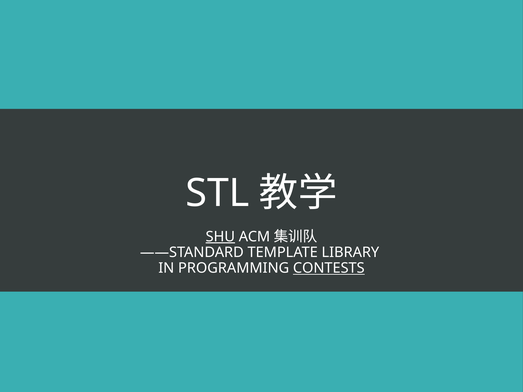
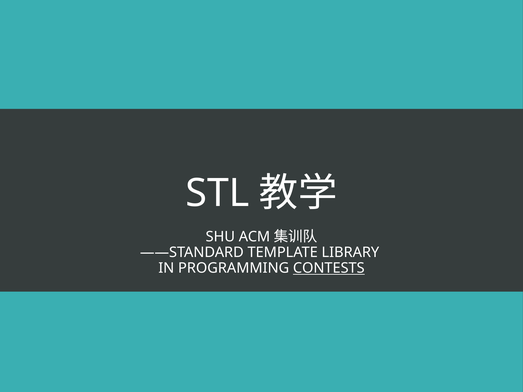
SHU underline: present -> none (220, 237)
